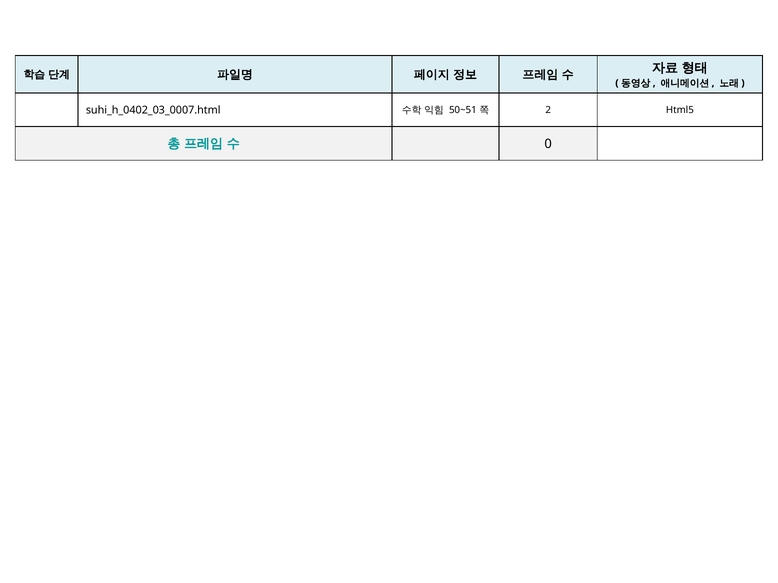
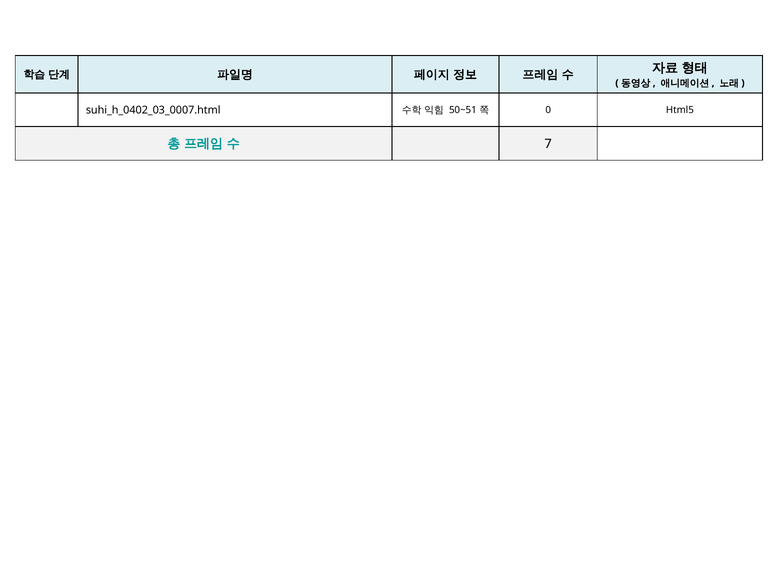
2: 2 -> 0 (548, 110)
0: 0 -> 7 (548, 144)
